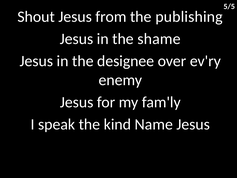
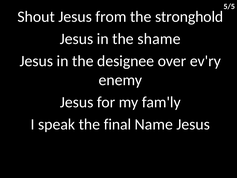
publishing: publishing -> stronghold (189, 17)
kind: kind -> final (117, 124)
